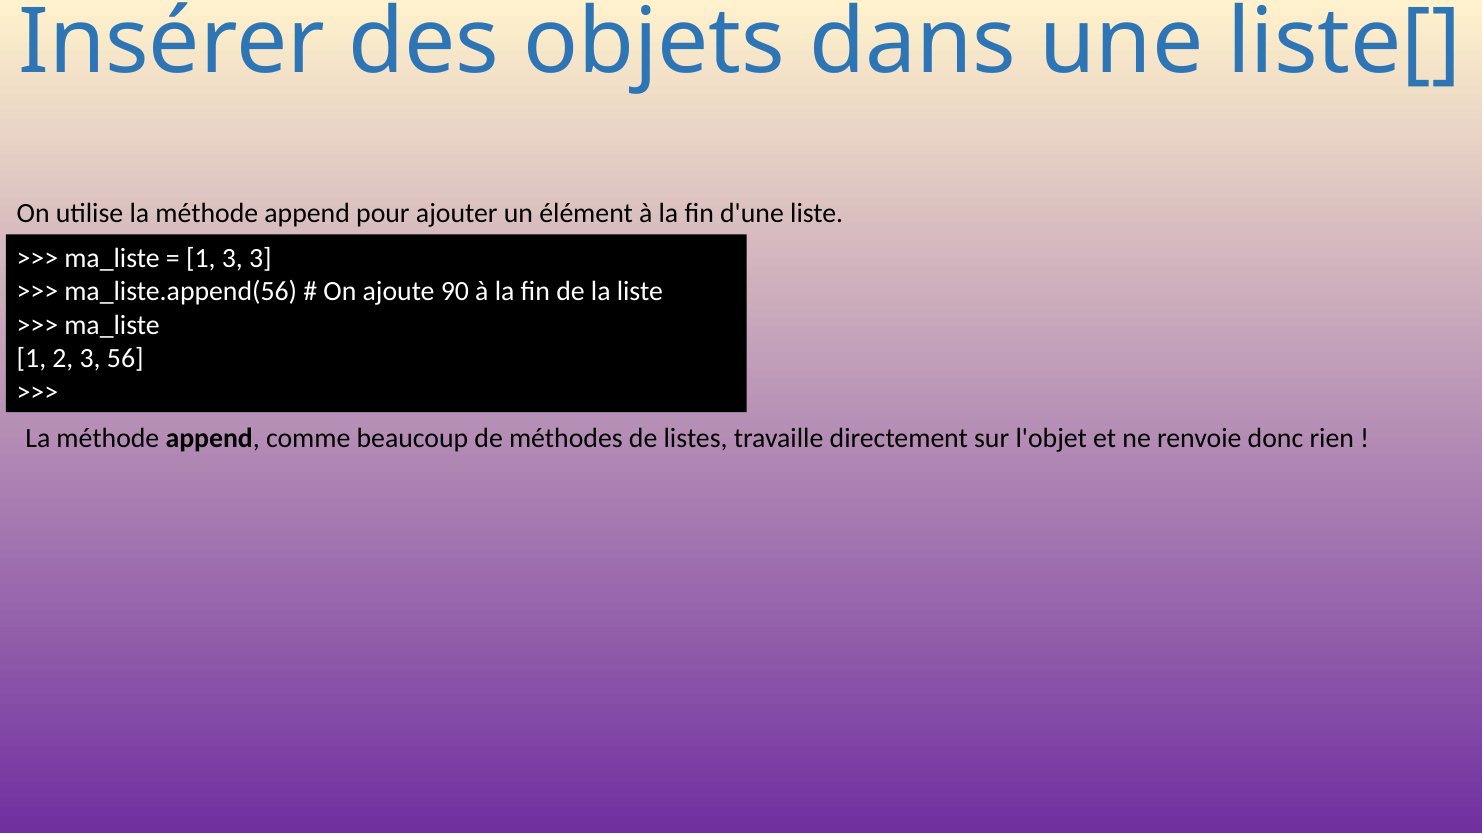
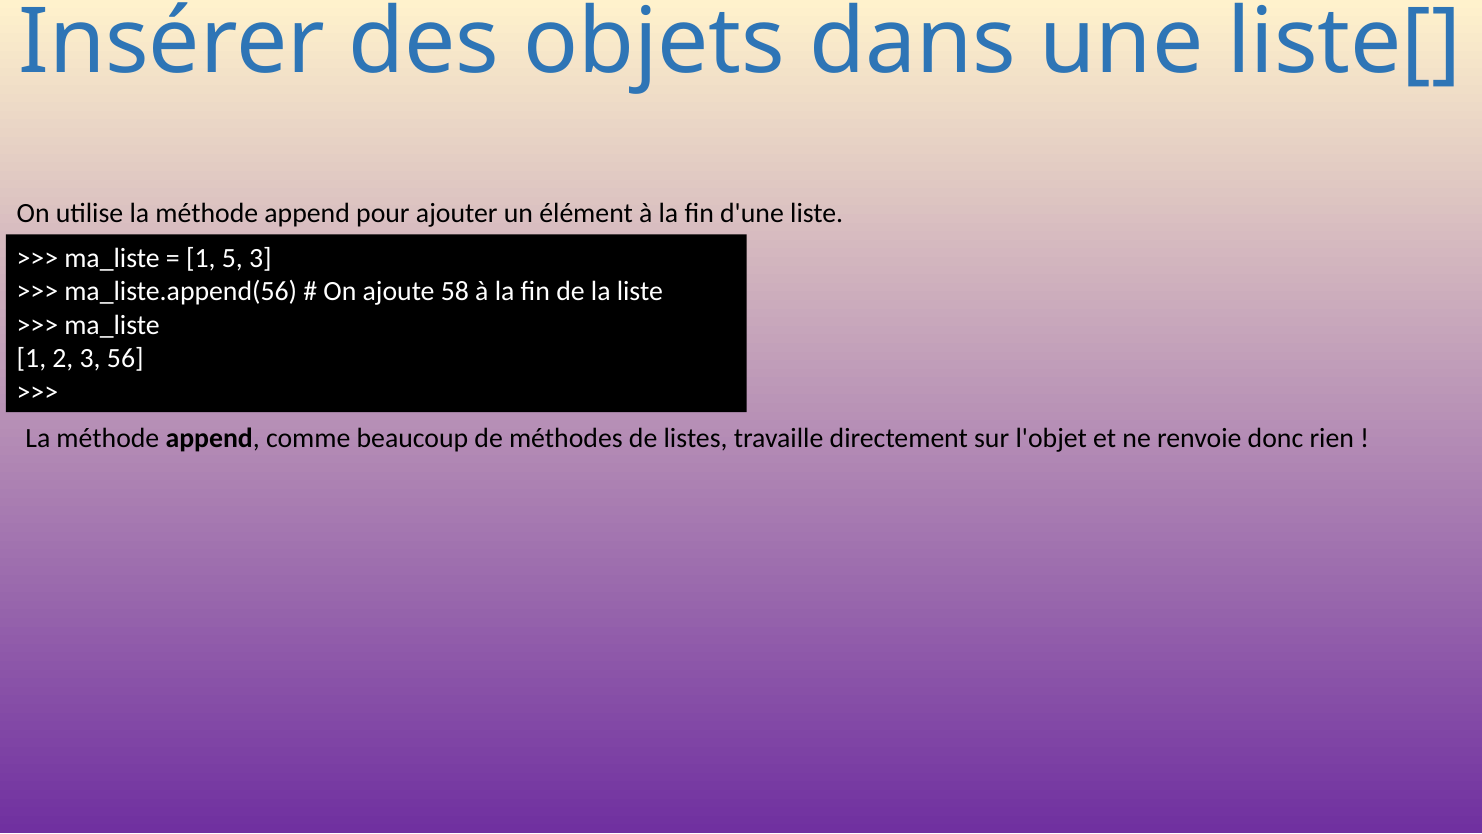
1 3: 3 -> 5 (232, 258)
90: 90 -> 58 (455, 292)
